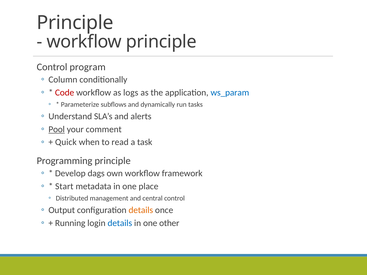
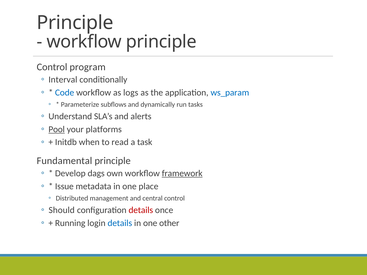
Column: Column -> Interval (63, 80)
Code colour: red -> blue (65, 93)
comment: comment -> platforms (104, 129)
Quick: Quick -> Initdb (66, 142)
Programming: Programming -> Fundamental (64, 161)
framework underline: none -> present (182, 173)
Start: Start -> Issue (64, 186)
Output: Output -> Should (62, 210)
details colour: orange -> red (141, 210)
